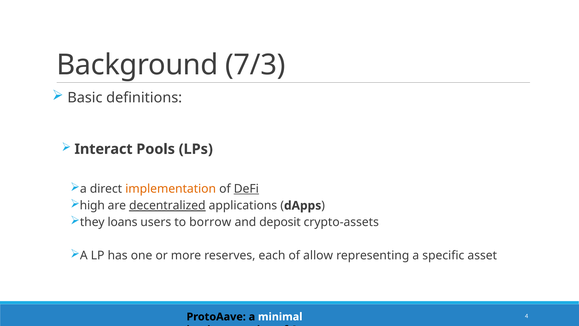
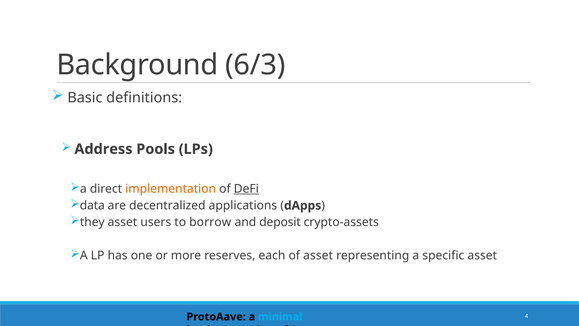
7/3: 7/3 -> 6/3 (255, 65)
Interact: Interact -> Address (103, 149)
high: high -> data (92, 205)
decentralized underline: present -> none (167, 205)
they loans: loans -> asset (122, 222)
of allow: allow -> asset (318, 255)
minimal colour: white -> light blue (280, 317)
